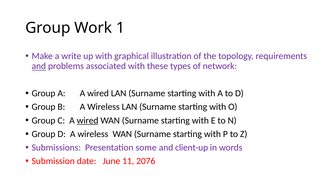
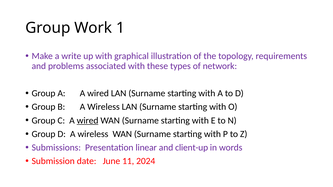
and underline: present -> none (39, 66)
some: some -> linear (146, 148)
2076: 2076 -> 2024 (146, 161)
